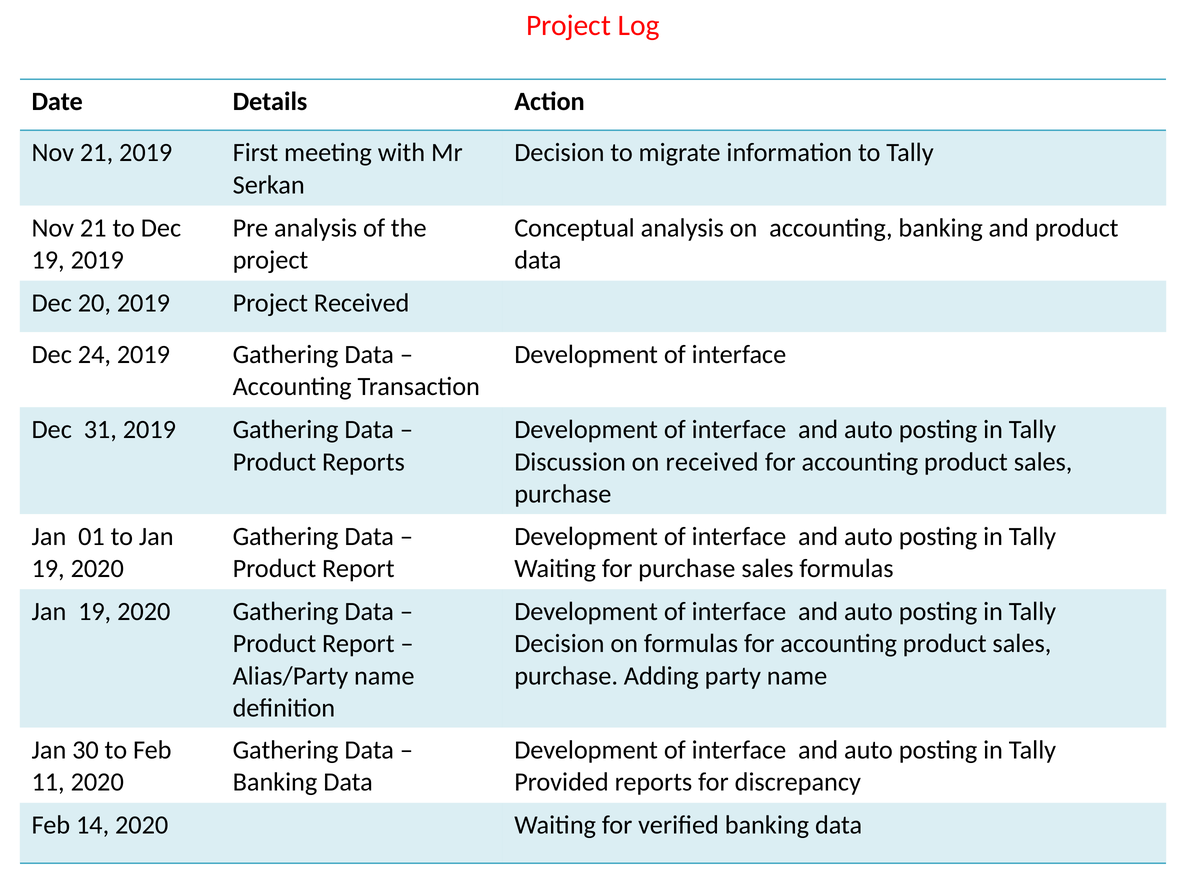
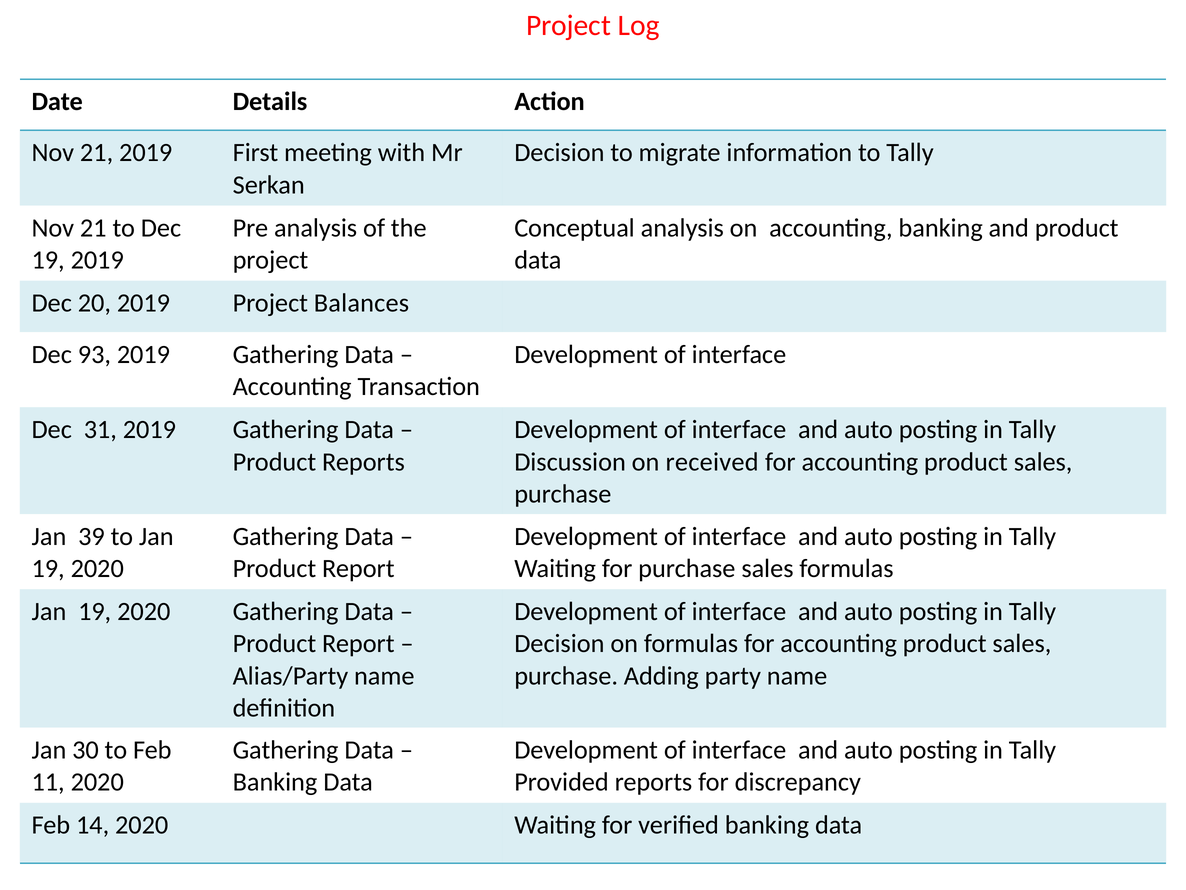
Project Received: Received -> Balances (361, 303)
24: 24 -> 93 (94, 354)
01: 01 -> 39 (91, 536)
